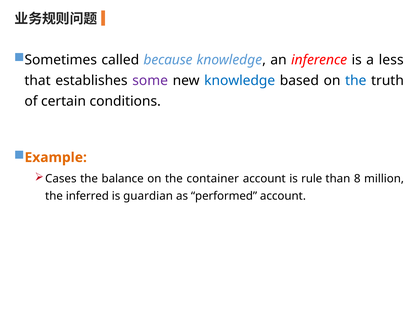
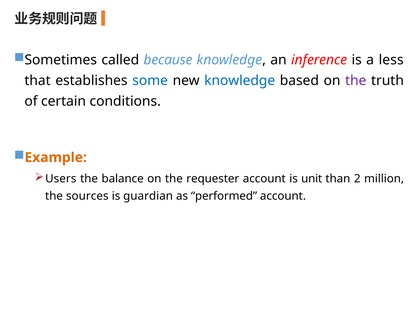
some colour: purple -> blue (150, 81)
the colour: blue -> purple (356, 81)
Cases: Cases -> Users (61, 179)
container: container -> requester (213, 179)
rule: rule -> unit (312, 179)
8: 8 -> 2 (357, 179)
inferred: inferred -> sources (87, 196)
